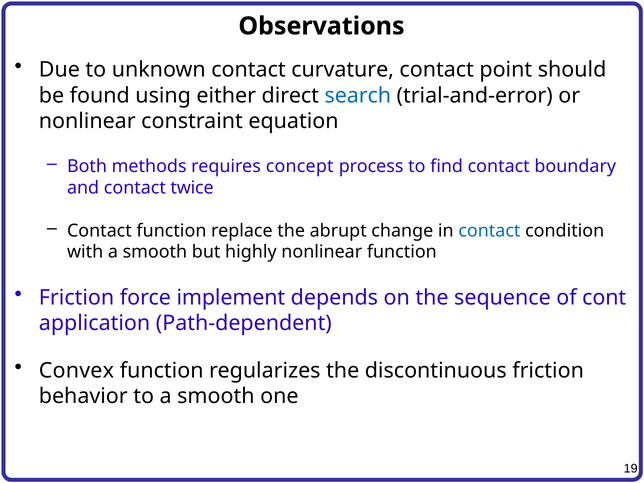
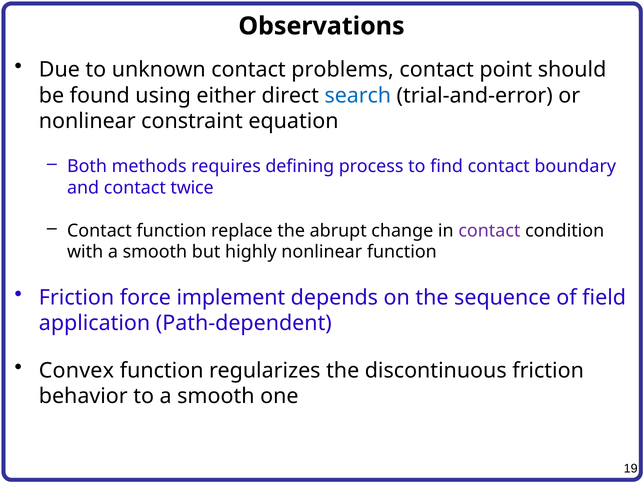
curvature: curvature -> problems (343, 70)
concept: concept -> defining (300, 166)
contact colour: blue -> purple (489, 231)
cont: cont -> field (604, 297)
